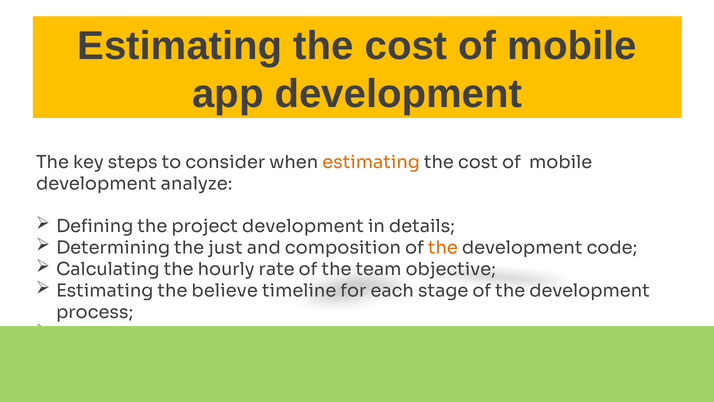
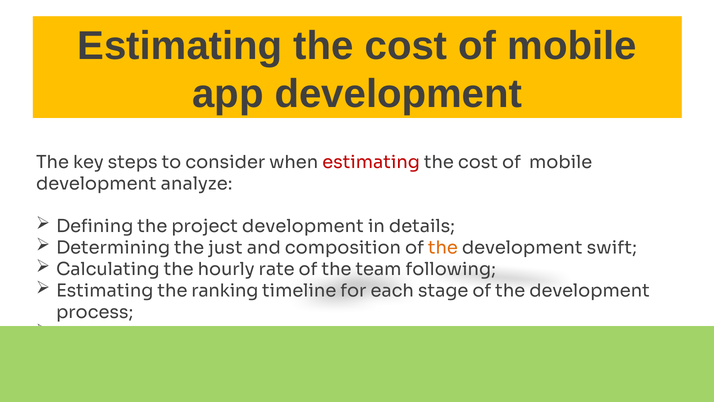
estimating colour: orange -> red (371, 162)
code: code -> swift (612, 248)
objective: objective -> following (451, 269)
believe: believe -> ranking (225, 291)
